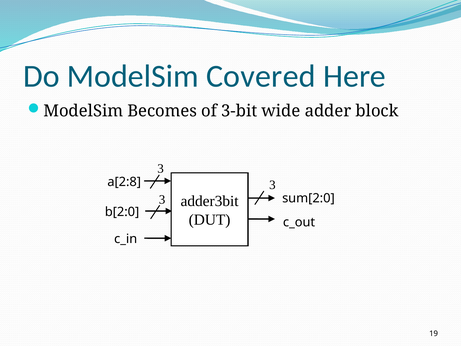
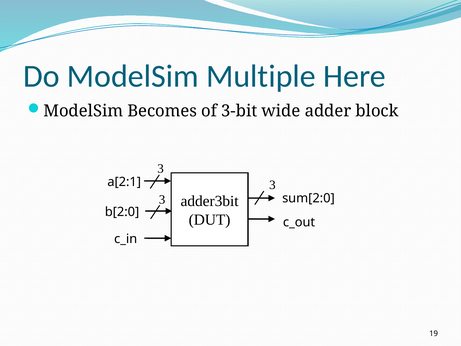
Covered: Covered -> Multiple (261, 76)
a[2:8: a[2:8 -> a[2:1 (124, 182)
